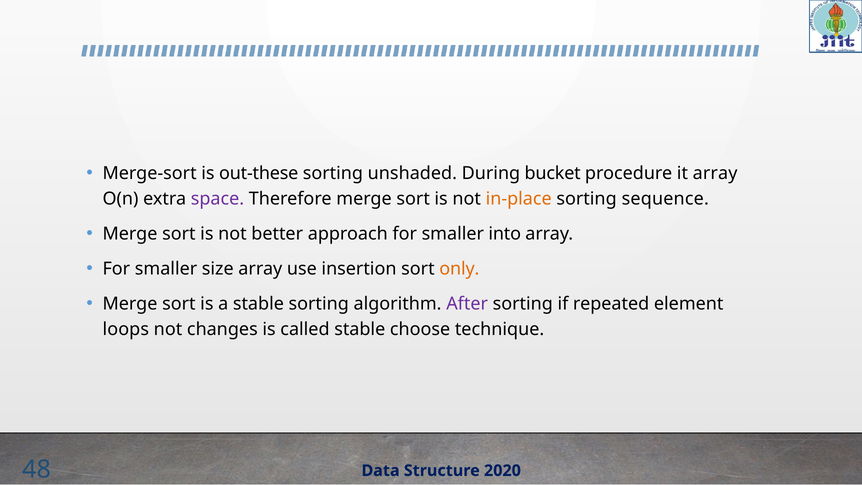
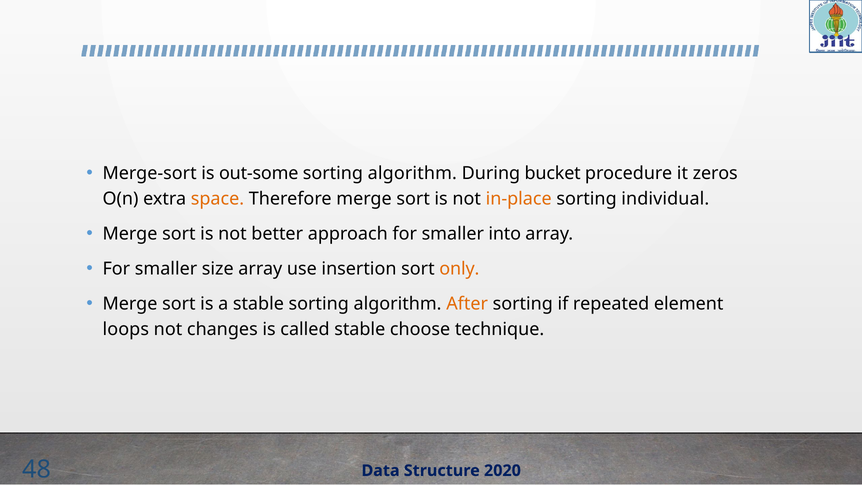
out-these: out-these -> out-some (259, 173)
unshaded: unshaded -> algorithm (412, 173)
it array: array -> zeros (715, 173)
space colour: purple -> orange (217, 199)
sequence: sequence -> individual (665, 199)
After colour: purple -> orange (467, 304)
